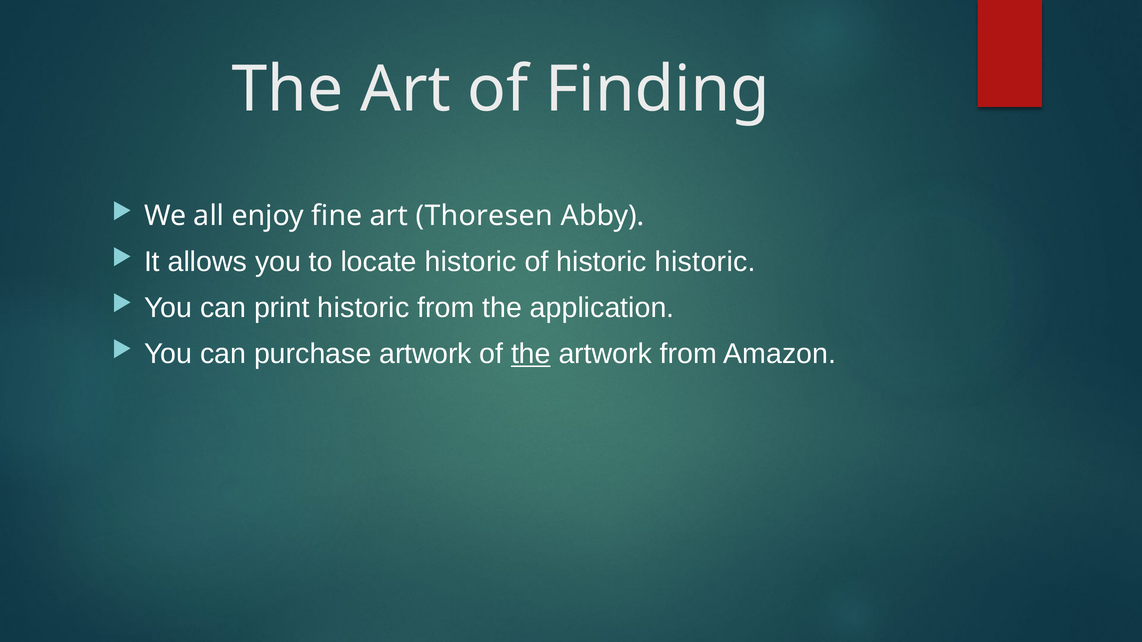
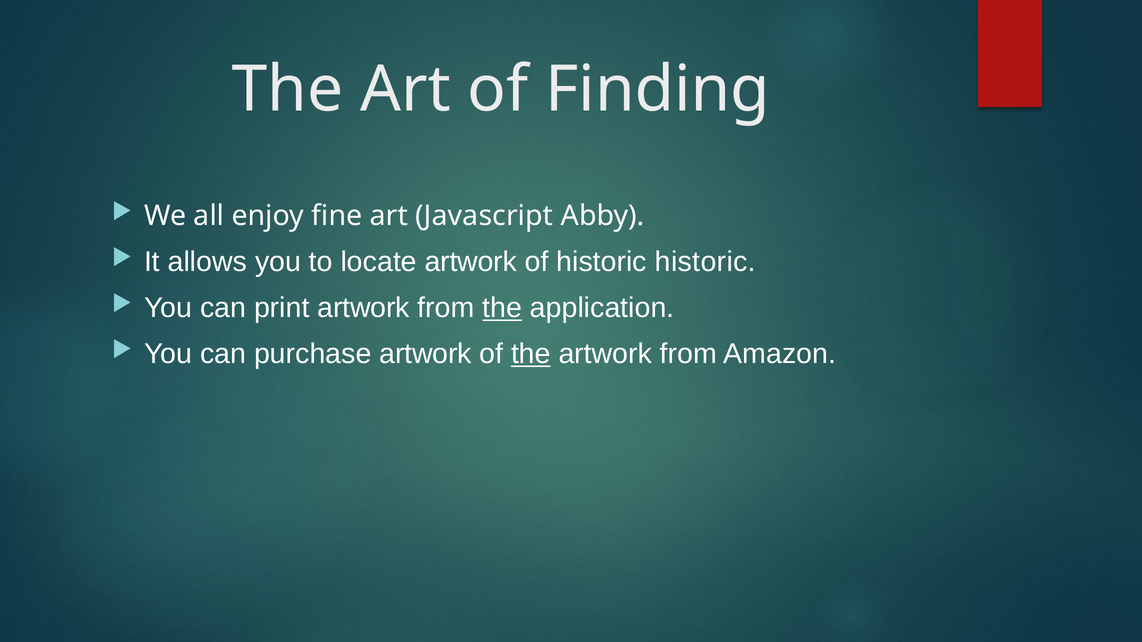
Thoresen: Thoresen -> Javascript (484, 216)
locate historic: historic -> artwork (471, 262)
print historic: historic -> artwork (364, 308)
the underline: none -> present (502, 308)
